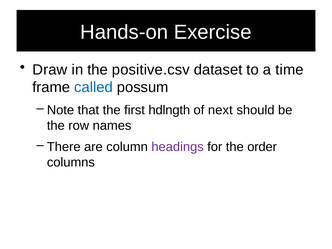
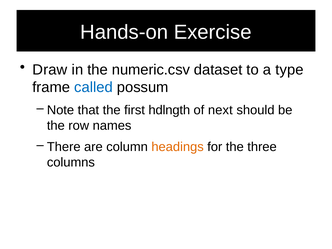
positive.csv: positive.csv -> numeric.csv (151, 70)
time: time -> type (289, 70)
headings colour: purple -> orange (178, 147)
order: order -> three (262, 147)
